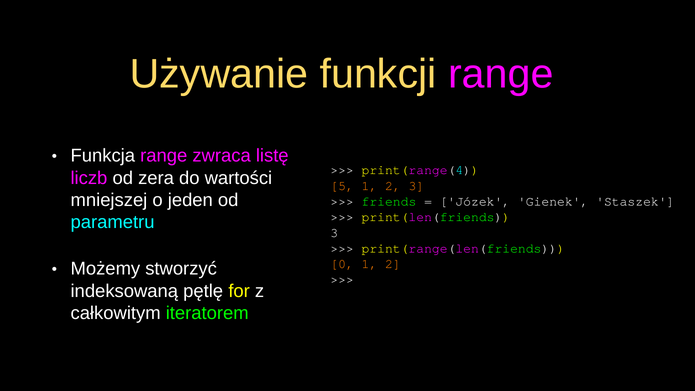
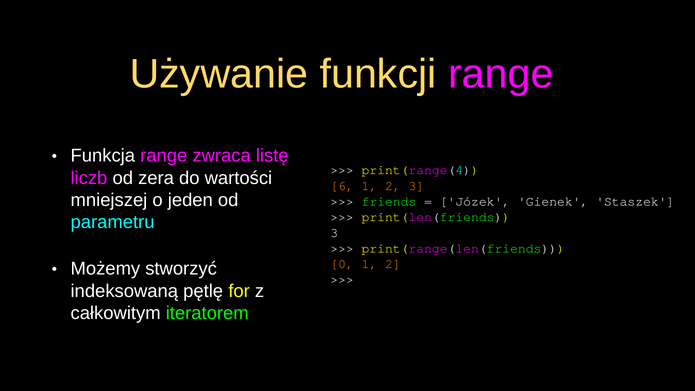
5: 5 -> 6 (342, 186)
